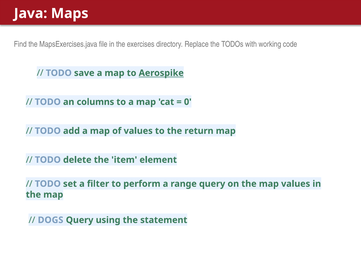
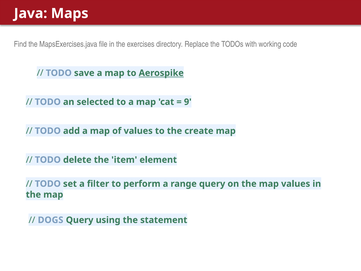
columns: columns -> selected (95, 102)
0: 0 -> 9 (188, 102)
return: return -> create (199, 131)
